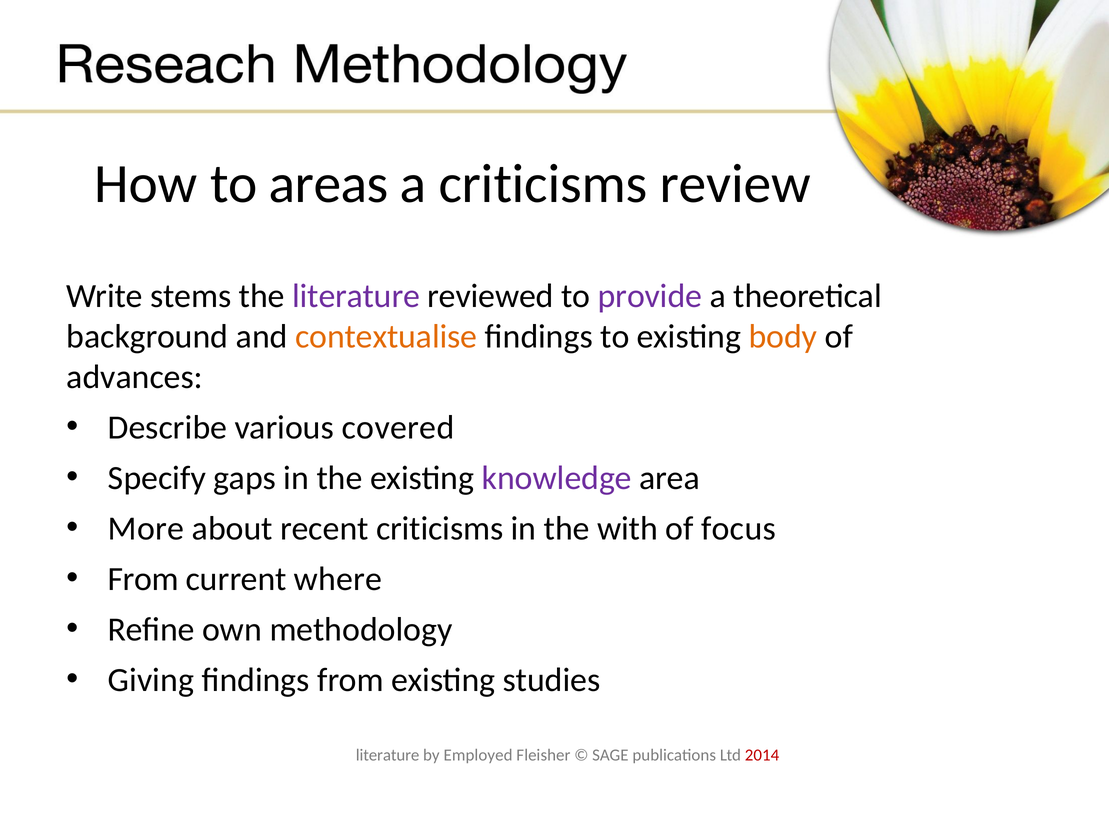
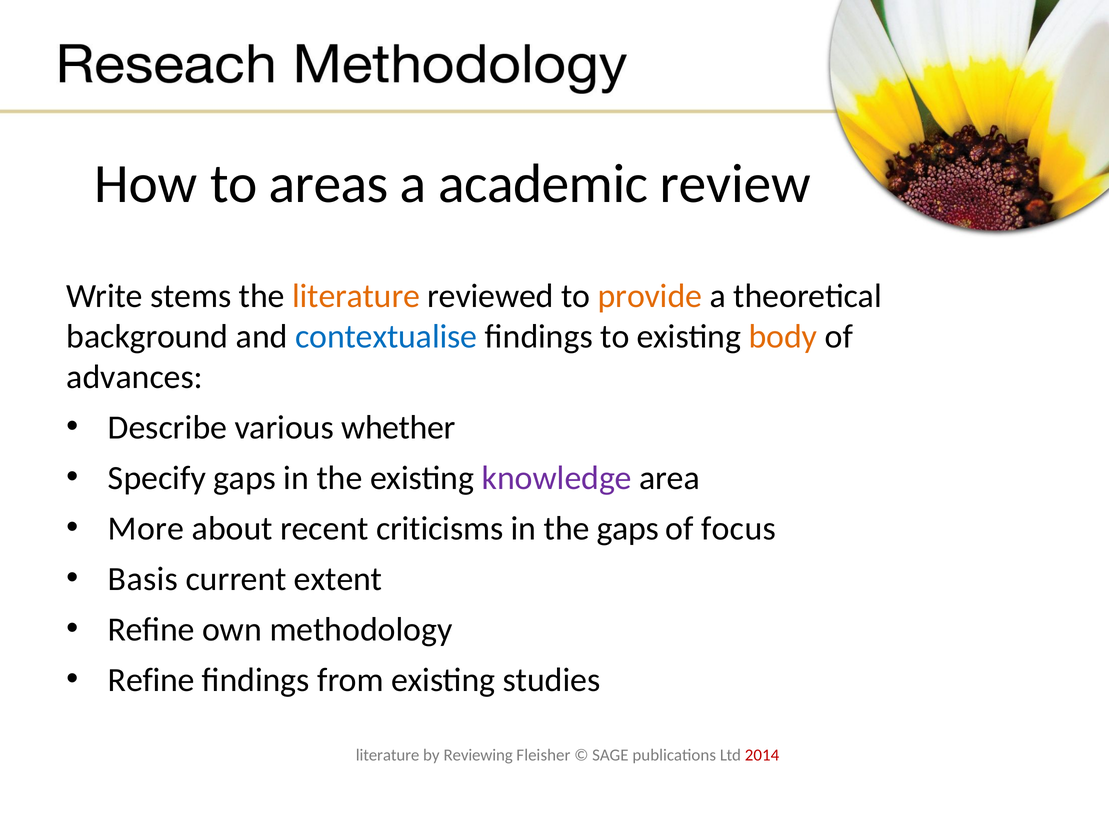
a criticisms: criticisms -> academic (543, 184)
literature colour: purple -> orange (356, 296)
provide colour: purple -> orange (650, 296)
contextualise colour: orange -> blue (386, 337)
covered: covered -> whether (398, 428)
the with: with -> gaps (628, 529)
From: From -> Basis (143, 580)
where: where -> extent (338, 580)
Giving: Giving -> Refine (151, 681)
Employed: Employed -> Reviewing (478, 756)
